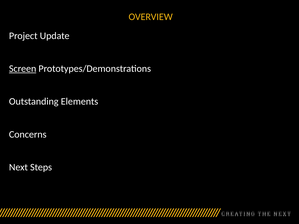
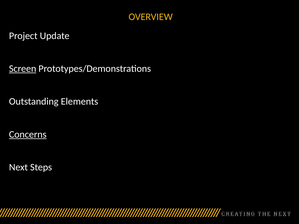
Concerns underline: none -> present (28, 135)
